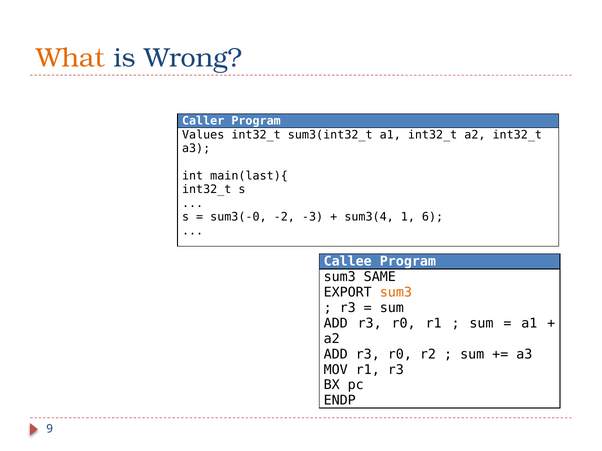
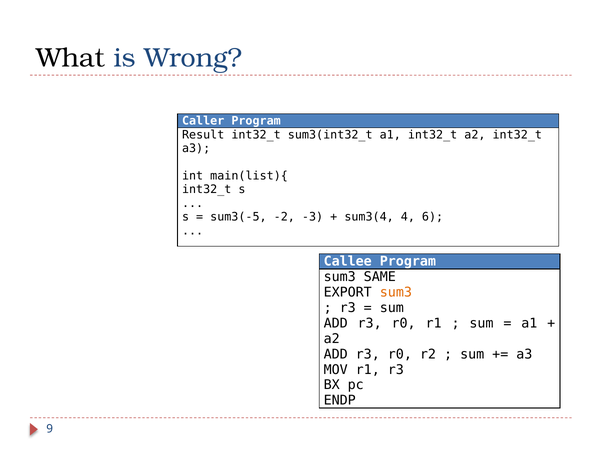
What colour: orange -> black (71, 58)
Values: Values -> Result (203, 135)
main(last){: main(last){ -> main(list){ (249, 176)
sum3(-0: sum3(-0 -> sum3(-5 (238, 217)
1: 1 -> 4 (408, 217)
